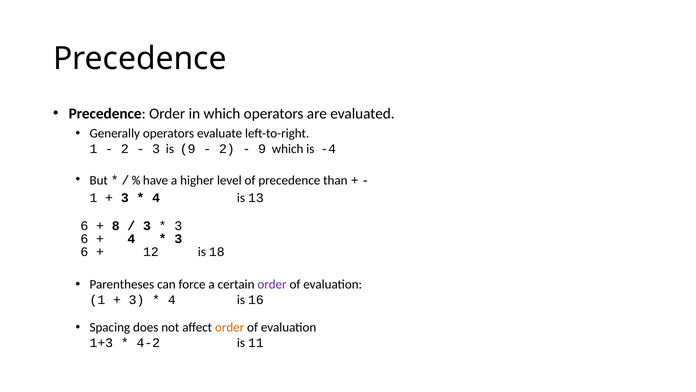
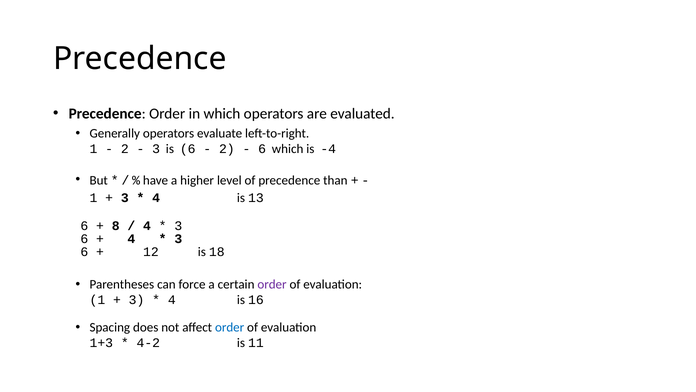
is 9: 9 -> 6 (188, 149)
9: 9 -> 6 (262, 149)
3: 3 -> 4 (147, 226)
order colour: orange -> blue (230, 327)
